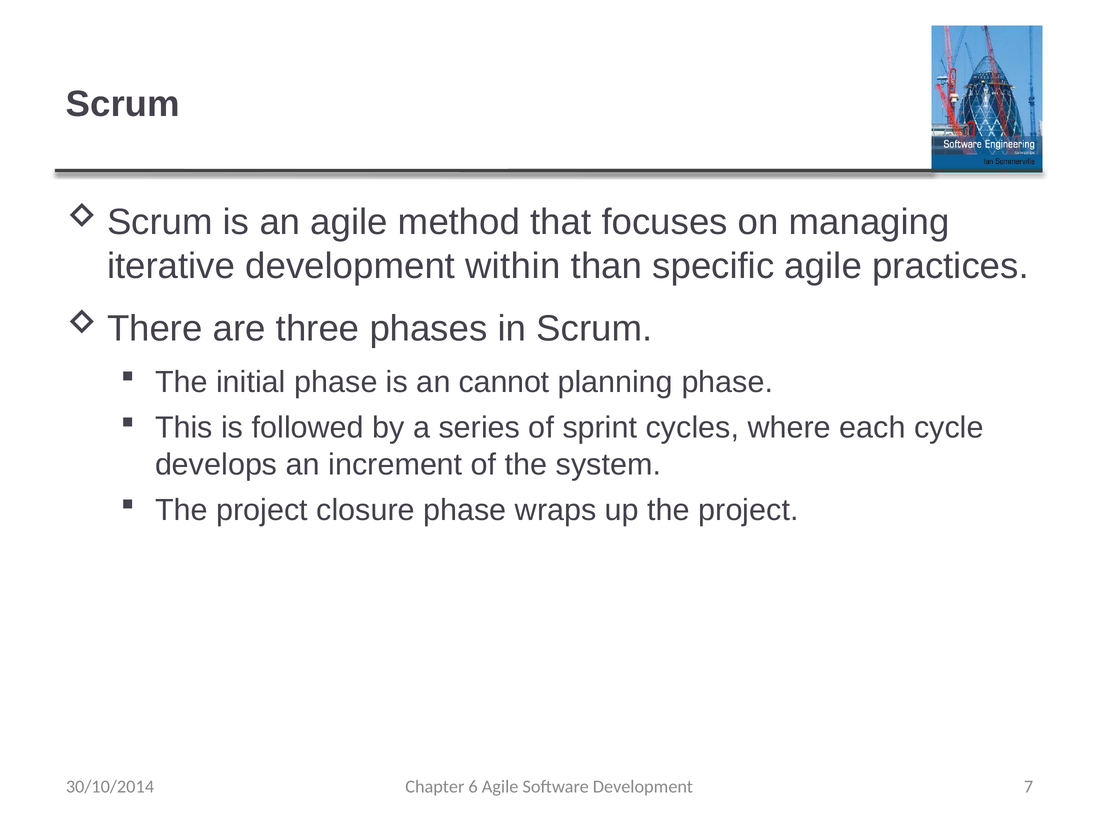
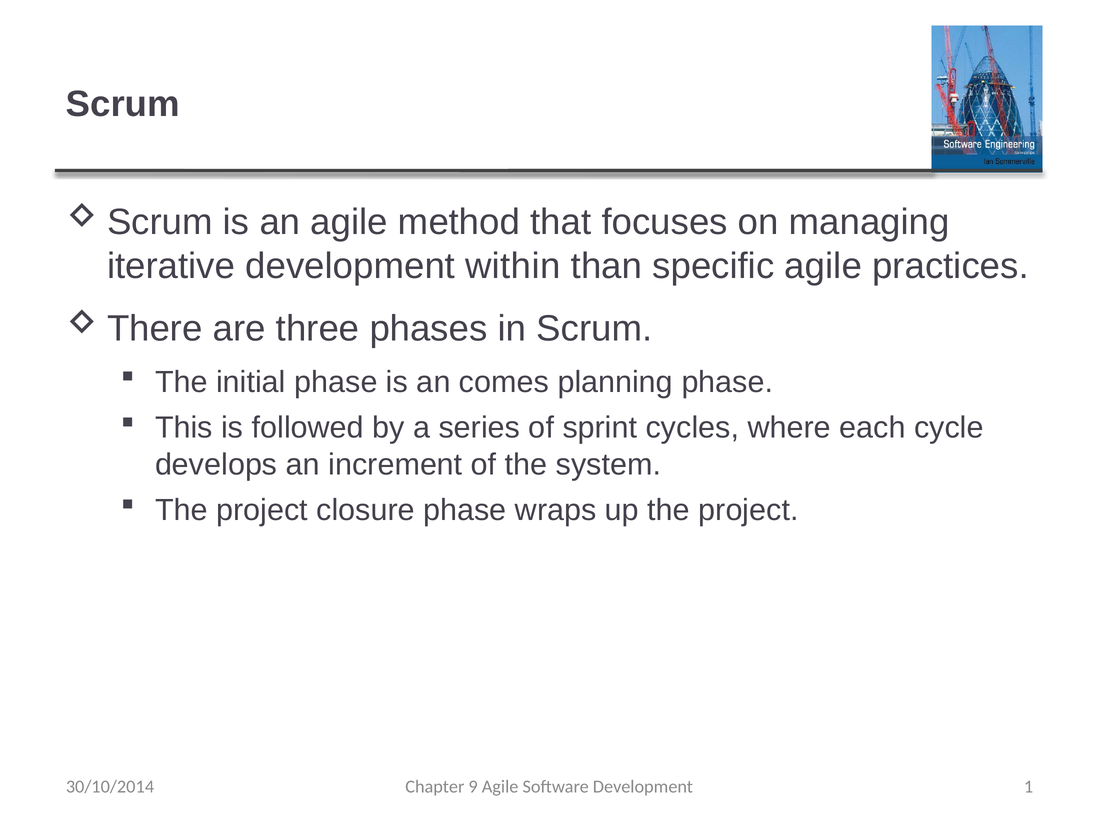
cannot: cannot -> comes (504, 382)
6: 6 -> 9 (473, 787)
7: 7 -> 1 (1029, 787)
